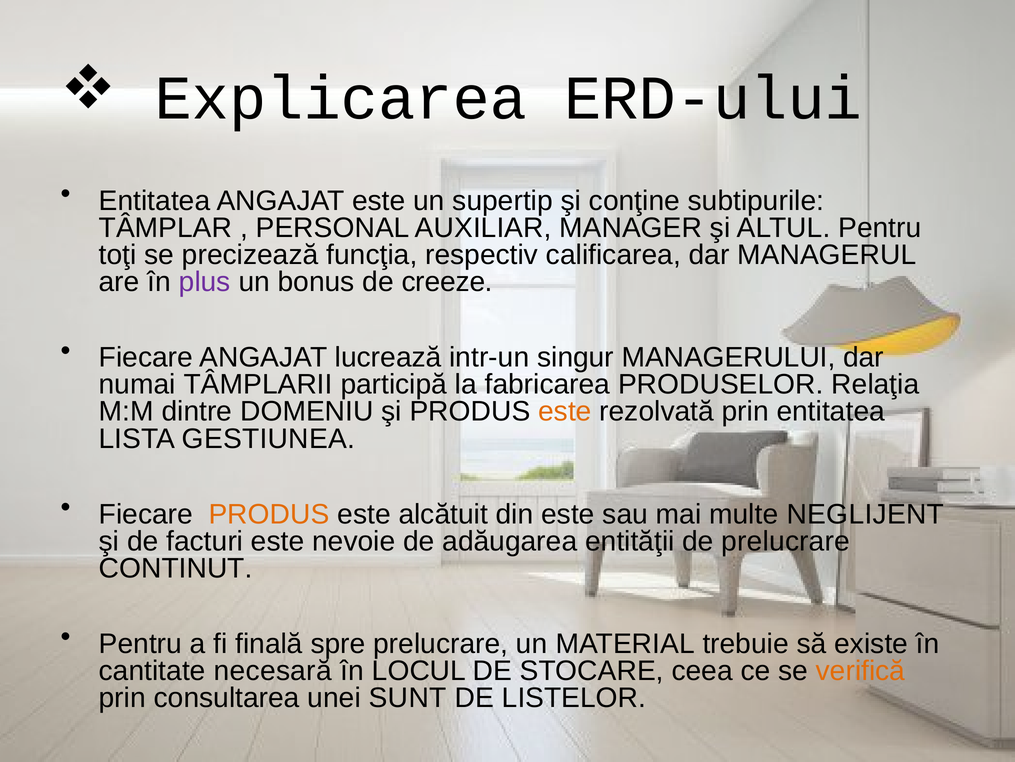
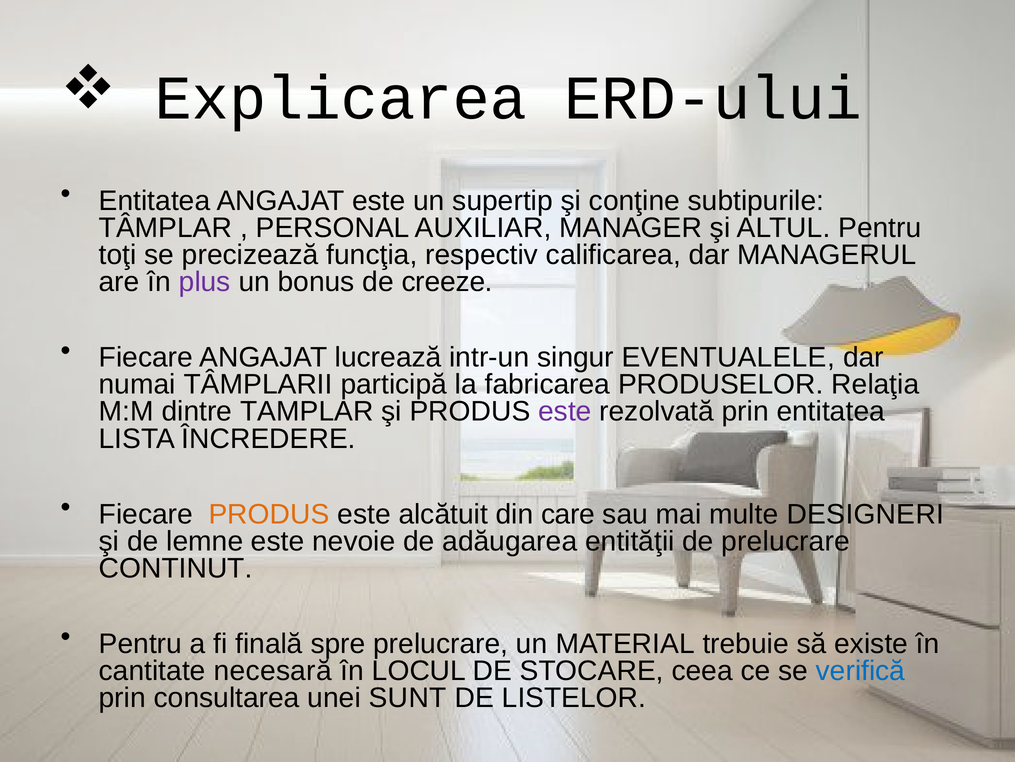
MANAGERULUI: MANAGERULUI -> EVENTUALELE (728, 357)
DOMENIU: DOMENIU -> TAMPLAR (307, 411)
este colour: orange -> purple (565, 411)
GESTIUNEA: GESTIUNEA -> ÎNCREDERE (269, 438)
din este: este -> care (568, 514)
NEGLIJENT: NEGLIJENT -> DESIGNERI (865, 514)
facturi: facturi -> lemne (205, 541)
verifică colour: orange -> blue (861, 670)
